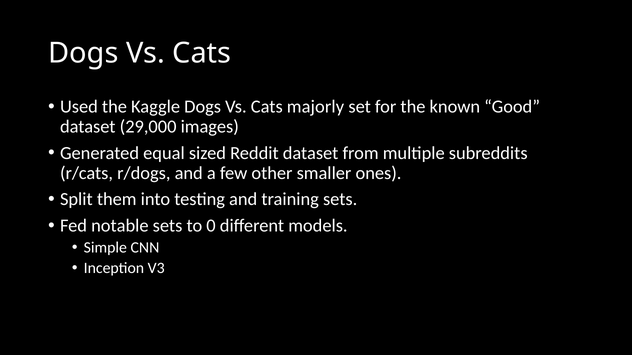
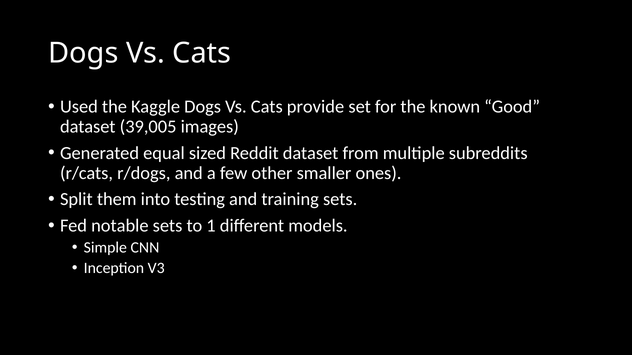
majorly: majorly -> provide (316, 107)
29,000: 29,000 -> 39,005 (148, 127)
0: 0 -> 1 (211, 226)
